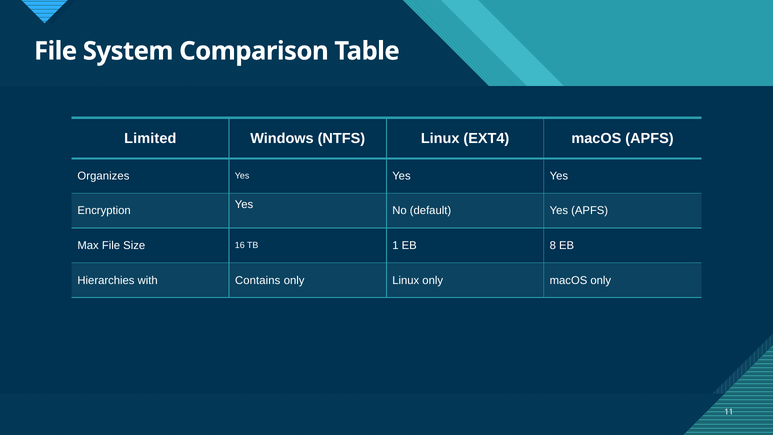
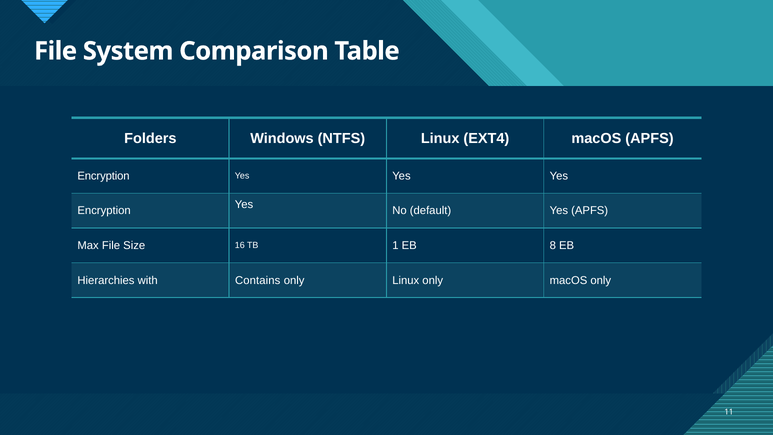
Limited: Limited -> Folders (150, 138)
Organizes: Organizes -> Encryption (104, 176)
